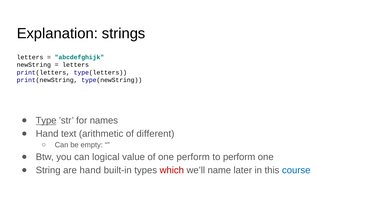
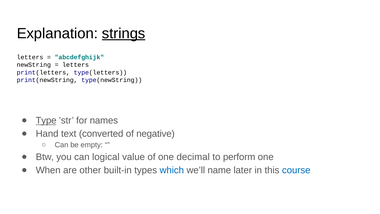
strings underline: none -> present (124, 33)
arithmetic: arithmetic -> converted (101, 134)
different: different -> negative (156, 134)
one perform: perform -> decimal (193, 157)
String: String -> When (48, 170)
are hand: hand -> other (90, 170)
which colour: red -> blue (172, 170)
